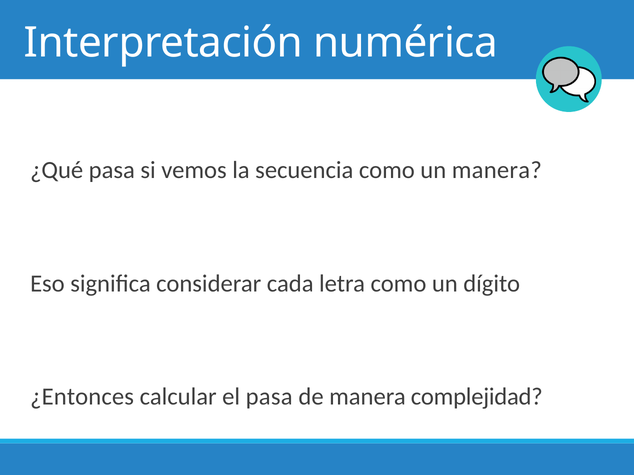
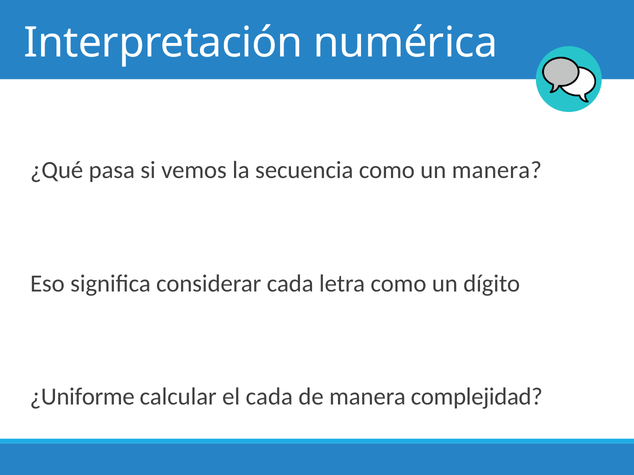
¿Entonces: ¿Entonces -> ¿Uniforme (82, 397)
el pasa: pasa -> cada (269, 397)
